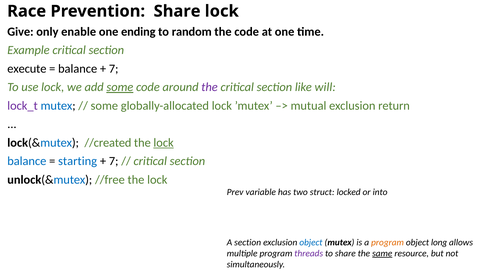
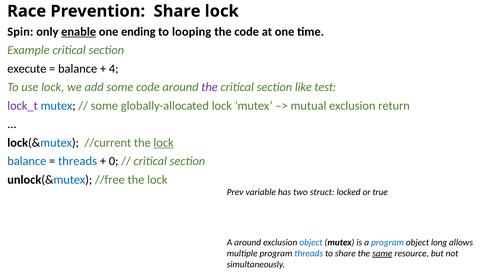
Give: Give -> Spin (20, 32)
enable underline: none -> present (79, 32)
random: random -> looping (192, 32)
7: 7 -> 4 (114, 69)
some underline: present -> none (120, 87)
will: will -> test (325, 87)
//created: //created -> //current (108, 143)
starting: starting -> threads (78, 161)
7: 7 -> 0 (114, 161)
into: into -> true (380, 192)
A section: section -> around (248, 243)
program colour: orange -> blue (388, 243)
threads colour: purple -> blue (309, 254)
